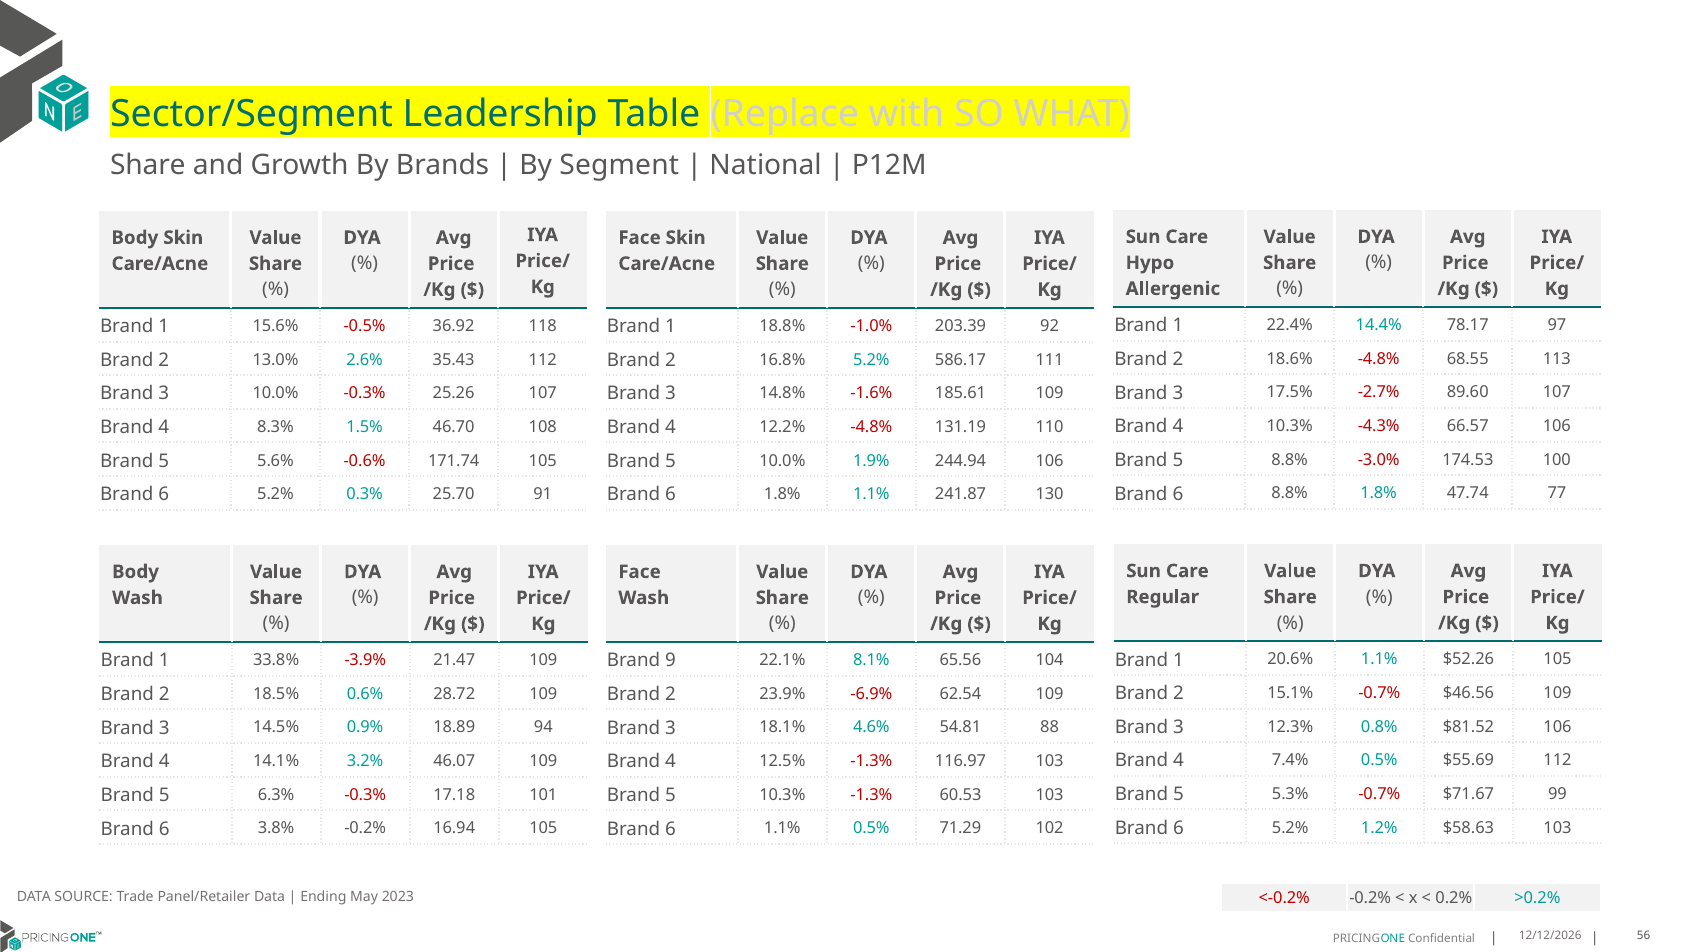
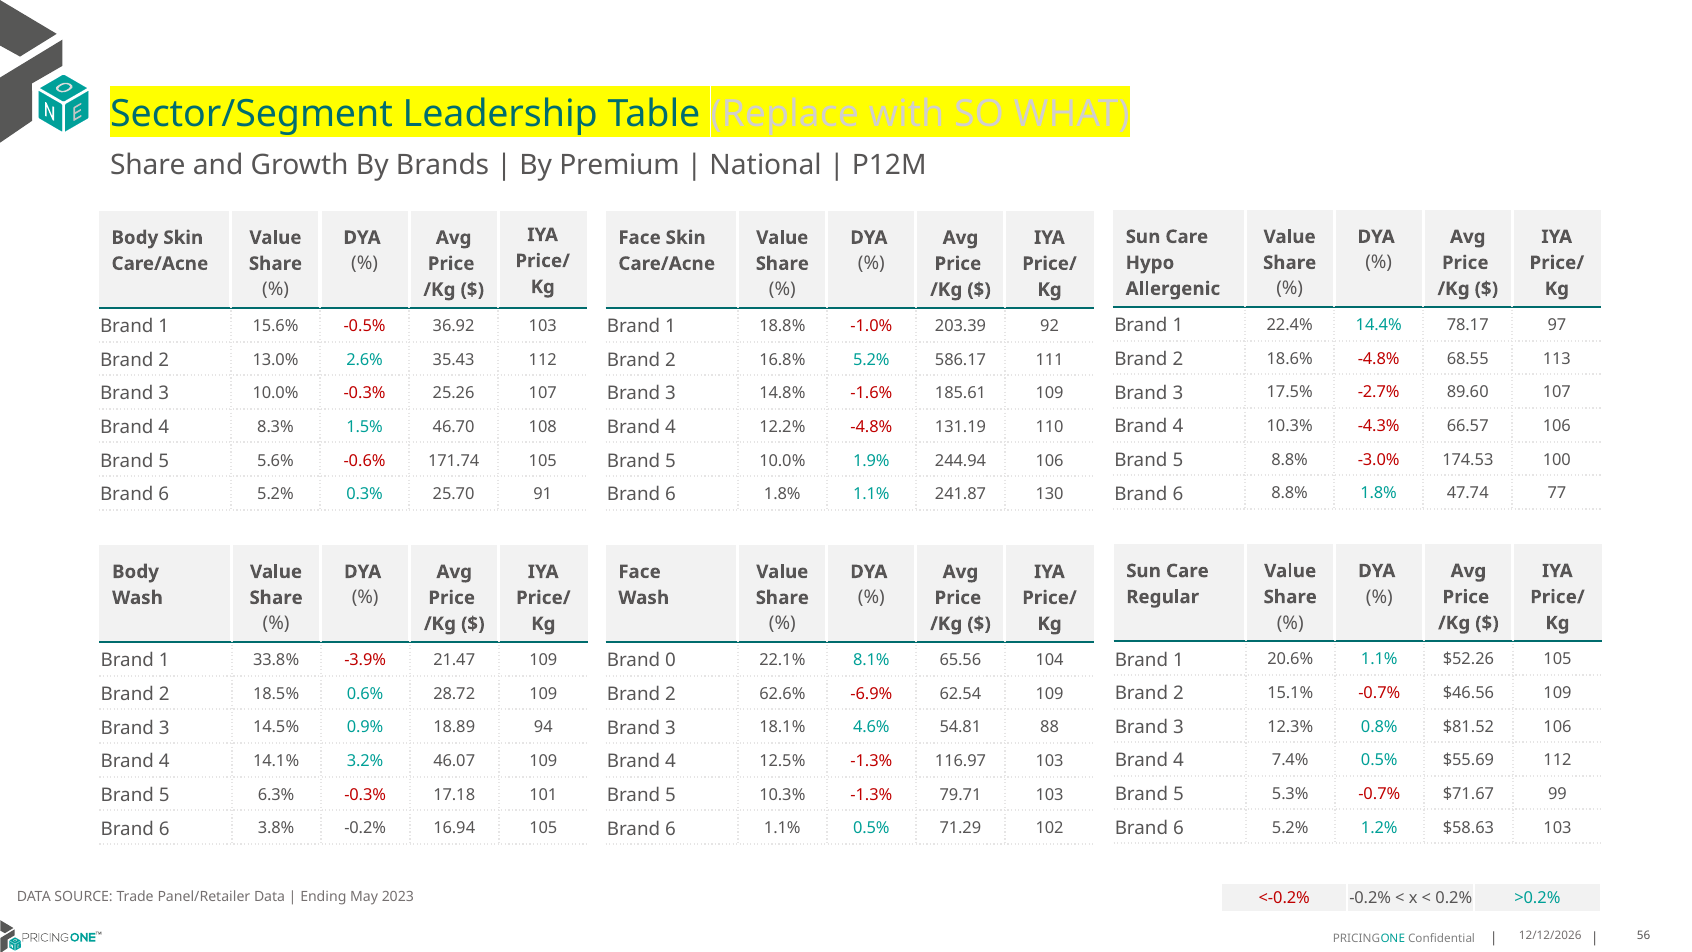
Segment: Segment -> Premium (619, 165)
36.92 118: 118 -> 103 (543, 326)
9: 9 -> 0 (671, 660)
23.9%: 23.9% -> 62.6% (782, 694)
60.53: 60.53 -> 79.71 (960, 795)
